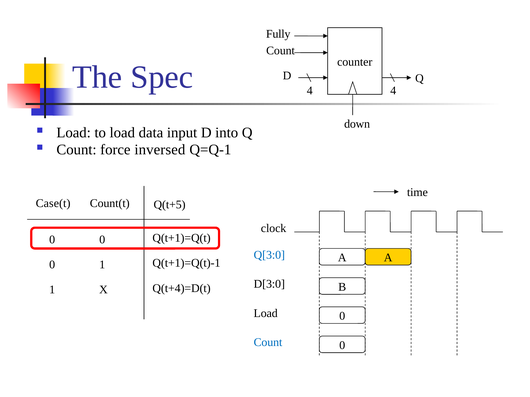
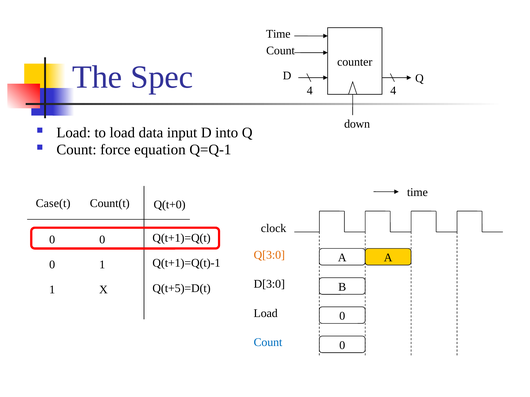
Fully: Fully -> Time (278, 34)
inversed: inversed -> equation (160, 150)
Q(t+5: Q(t+5 -> Q(t+0 (170, 205)
Q[3:0 colour: blue -> orange (269, 255)
Q(t+4)=D(t: Q(t+4)=D(t -> Q(t+5)=D(t (182, 289)
